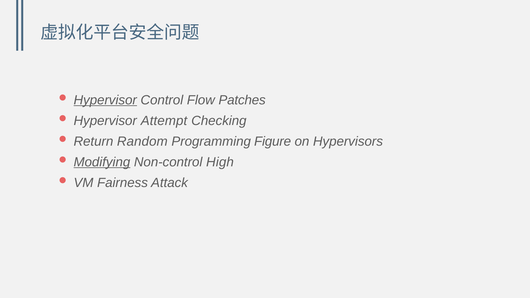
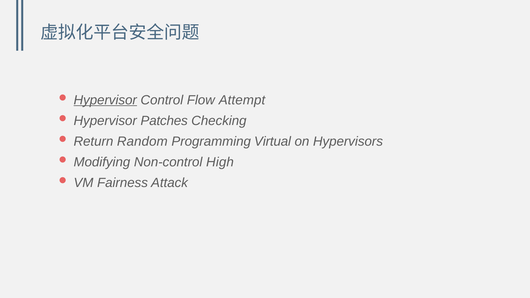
Patches: Patches -> Attempt (242, 100)
Attempt: Attempt -> Patches (164, 121)
Figure: Figure -> Virtual (273, 141)
Modifying underline: present -> none (102, 162)
